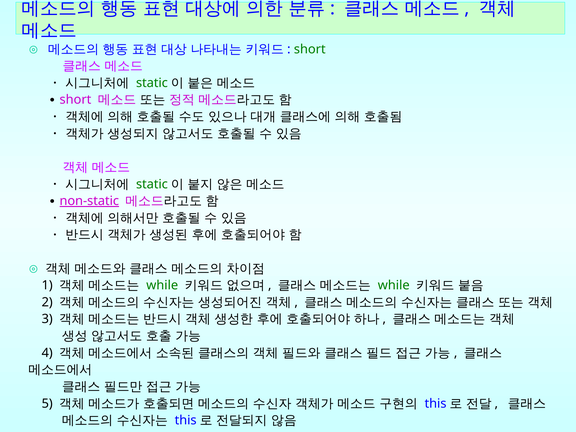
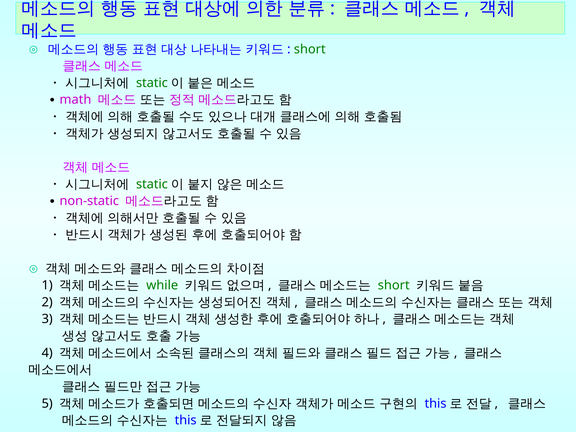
short: short -> math (75, 100)
non-static underline: present -> none (89, 201)
while: while -> short (394, 285)
